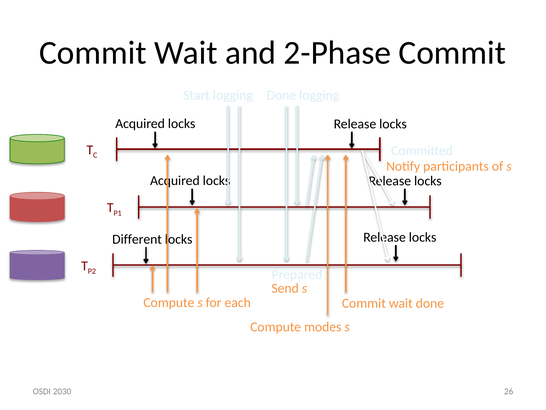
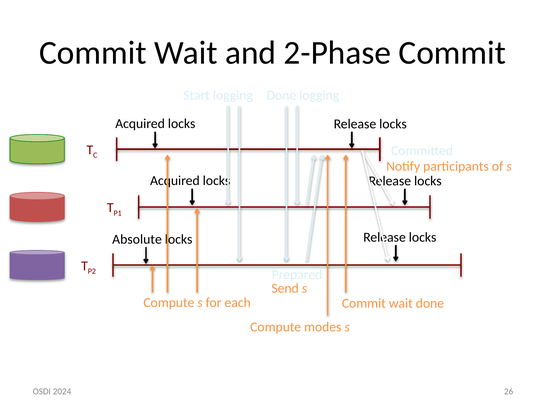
Different: Different -> Absolute (137, 239)
2030: 2030 -> 2024 (62, 391)
